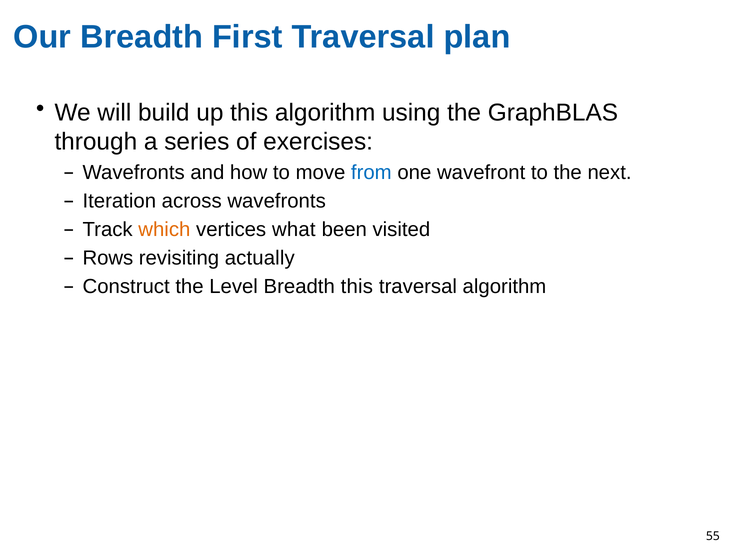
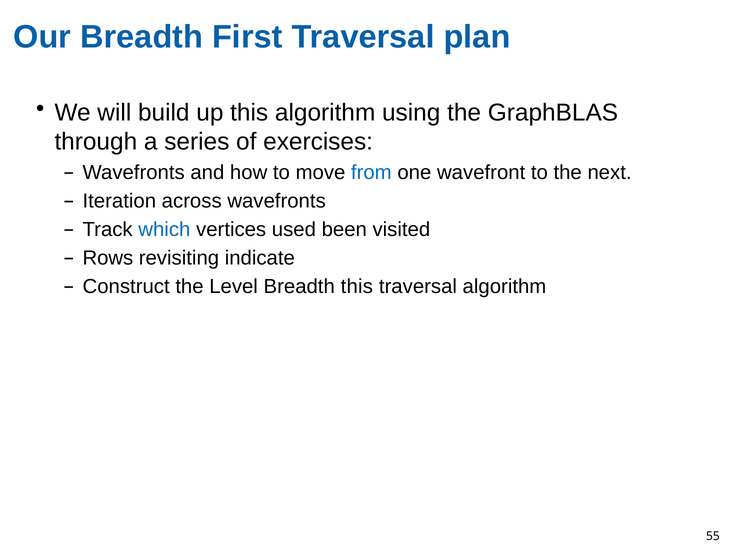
which colour: orange -> blue (164, 229)
what: what -> used (294, 229)
actually: actually -> indicate (260, 258)
